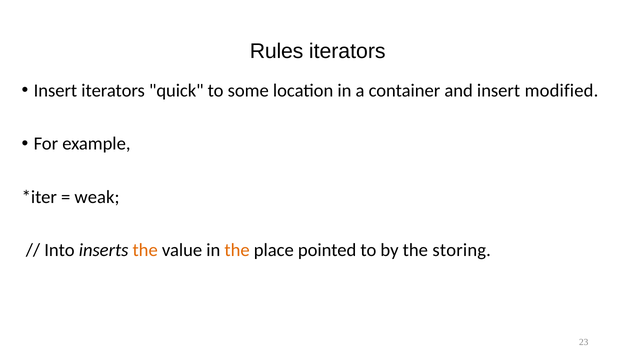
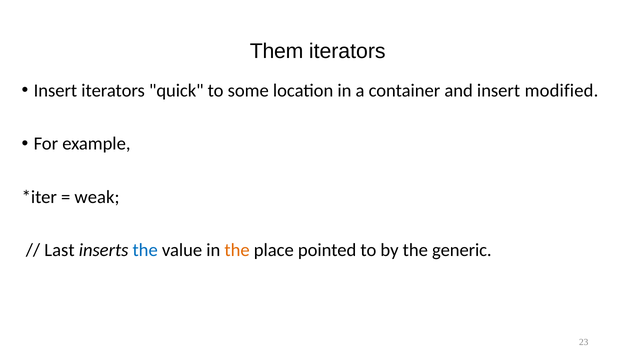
Rules: Rules -> Them (277, 51)
Into: Into -> Last (59, 251)
the colour: orange -> blue (145, 251)
storing: storing -> generic (462, 251)
